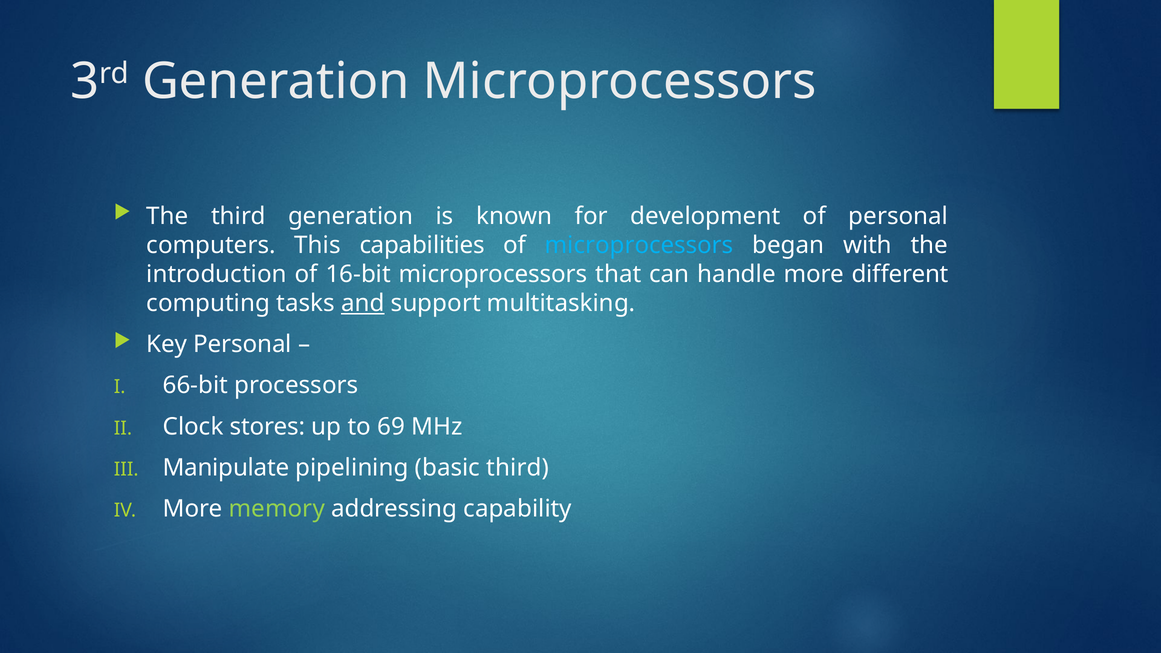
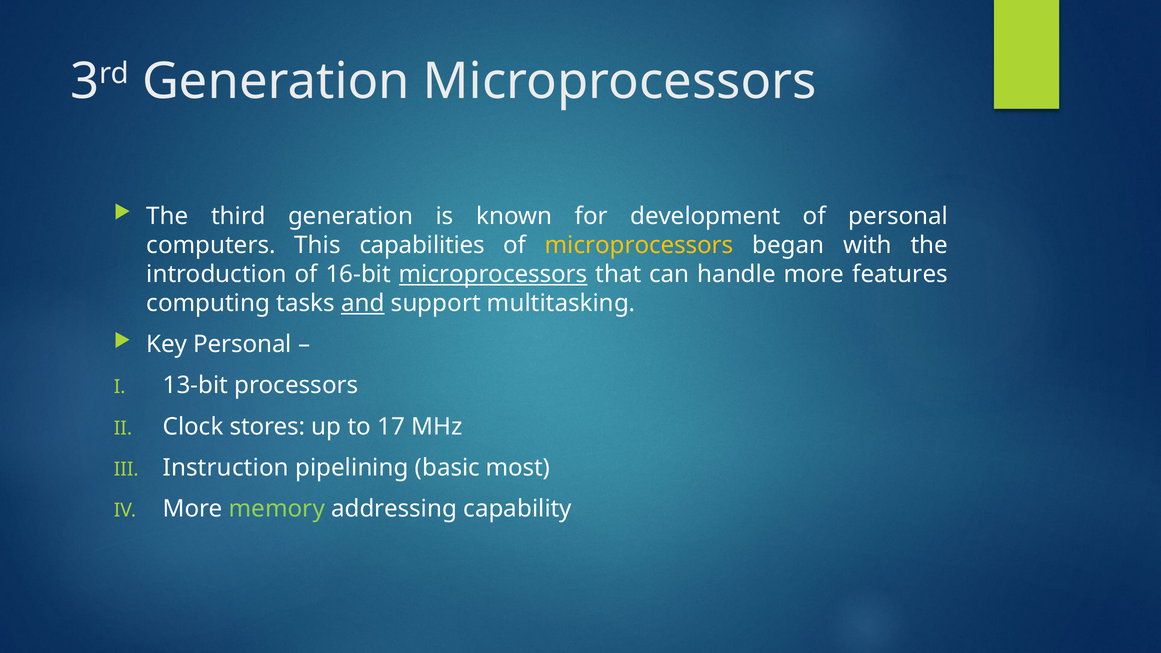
microprocessors colour: light blue -> yellow (639, 245)
microprocessors underline: none -> present (493, 274)
different: different -> features (900, 274)
66-bit: 66-bit -> 13-bit (195, 385)
69: 69 -> 17 (391, 427)
Manipulate: Manipulate -> Instruction (226, 468)
basic third: third -> most (518, 468)
